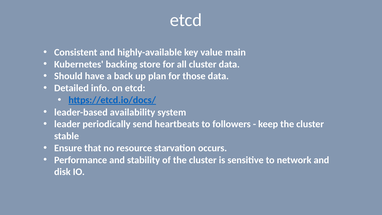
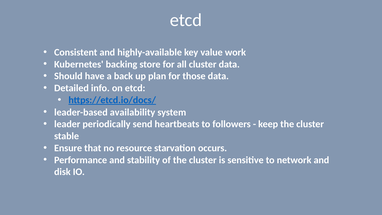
main: main -> work (235, 52)
